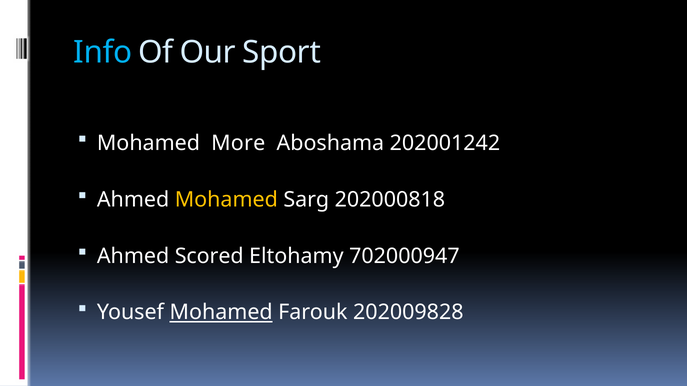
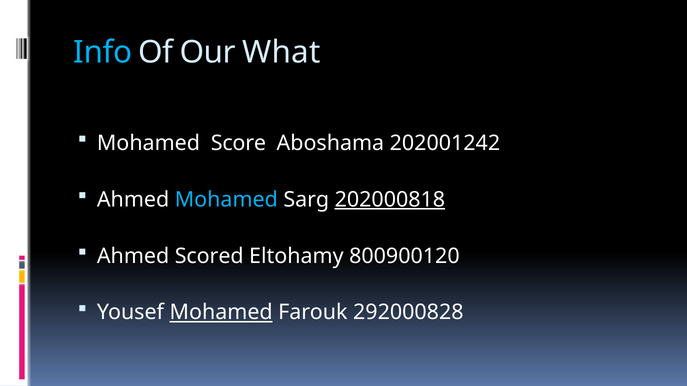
Sport: Sport -> What (281, 52)
More: More -> Score (238, 143)
Mohamed colour: yellow -> light blue (226, 200)
202000818 underline: none -> present (390, 200)
702000947: 702000947 -> 800900120 (404, 256)
202009828: 202009828 -> 292000828 (408, 313)
